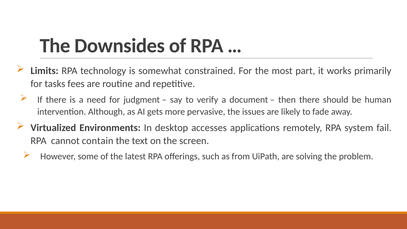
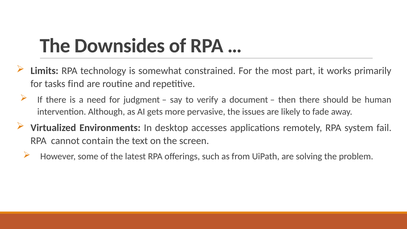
fees: fees -> find (76, 84)
